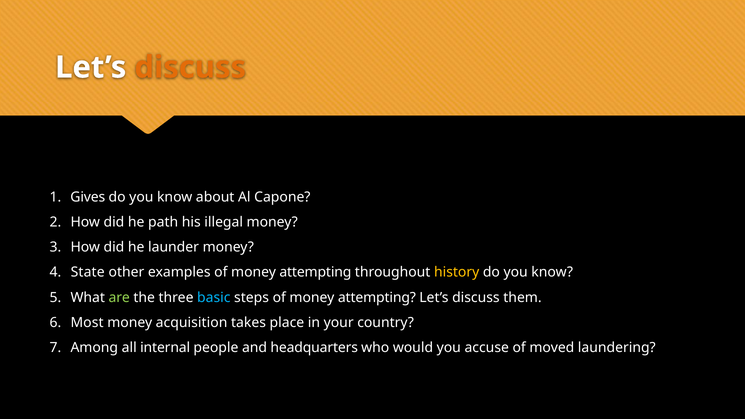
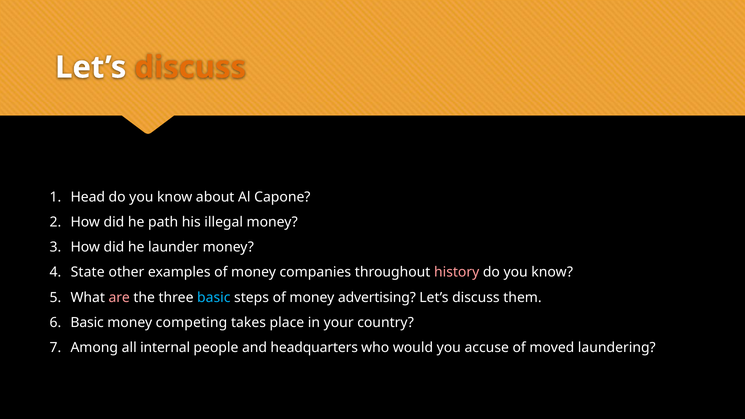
Gives: Gives -> Head (88, 197)
examples of money attempting: attempting -> companies (315, 272)
history colour: yellow -> pink (457, 272)
are colour: light green -> pink (119, 298)
steps of money attempting: attempting -> advertising (377, 298)
Most: Most -> Basic (87, 323)
acquisition: acquisition -> competing (192, 323)
